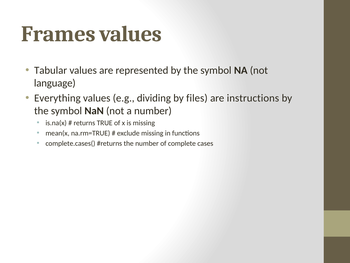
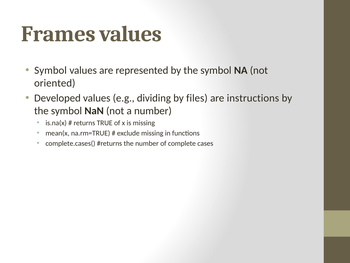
Tabular: Tabular -> Symbol (51, 70)
language: language -> oriented (55, 83)
Everything: Everything -> Developed (57, 98)
